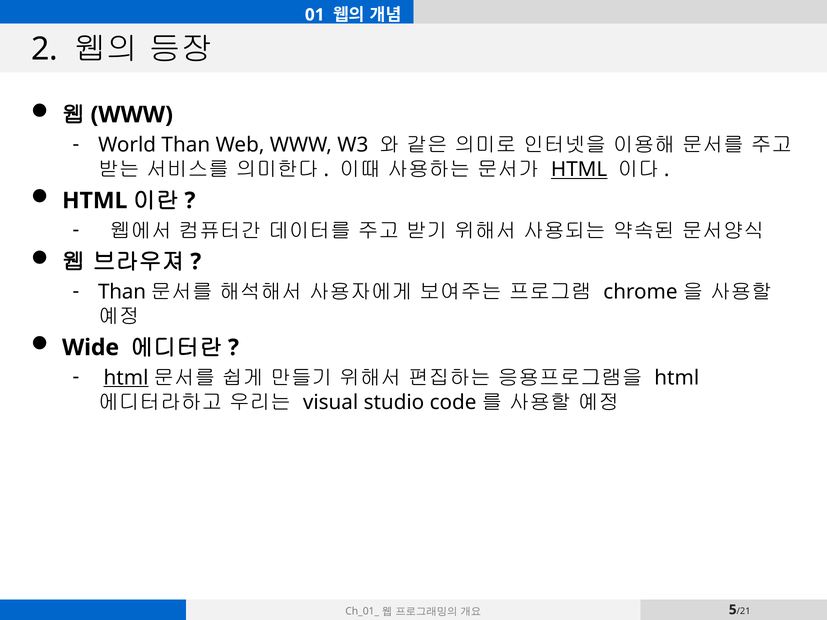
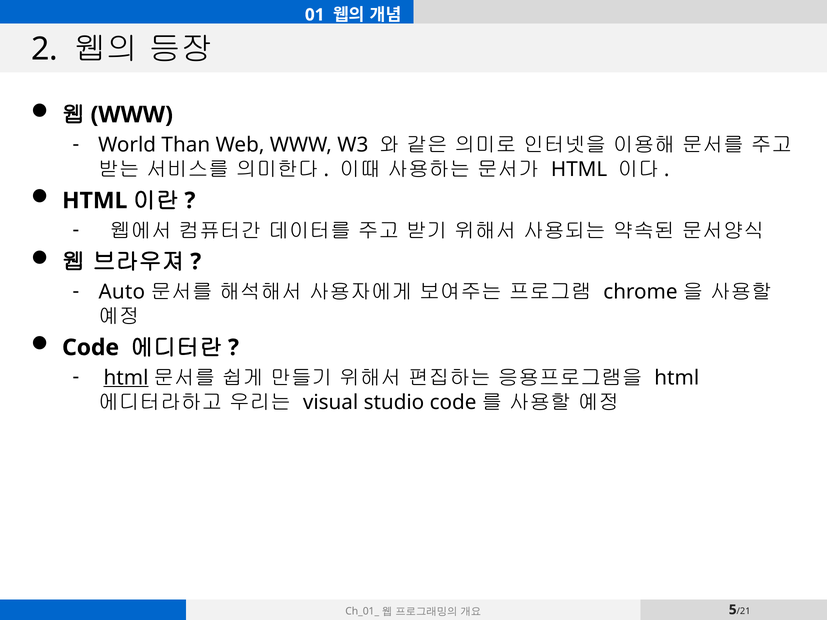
HTML underline: present -> none (579, 170)
Than: Than -> Auto (122, 292)
Wide: Wide -> Code (91, 348)
